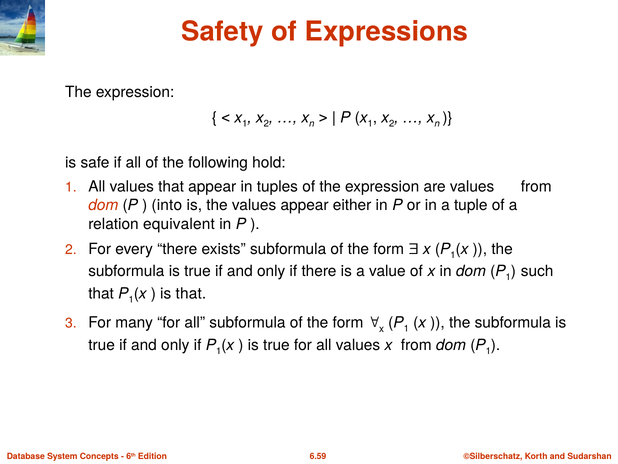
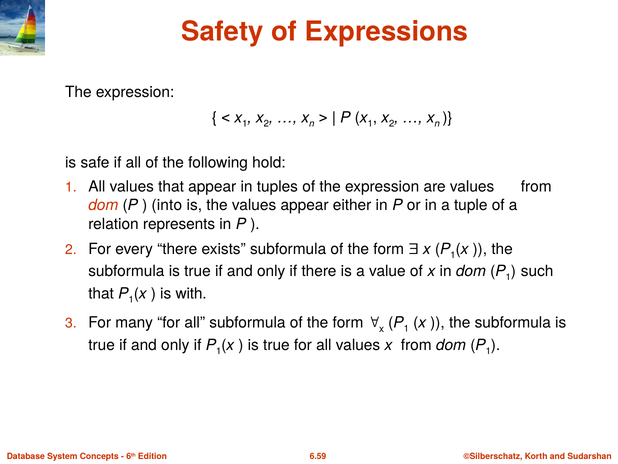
equivalent: equivalent -> represents (179, 224)
is that: that -> with (191, 293)
